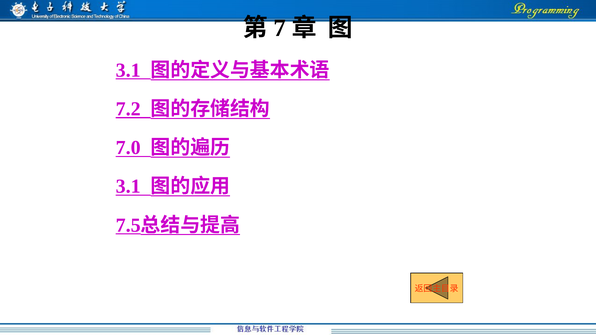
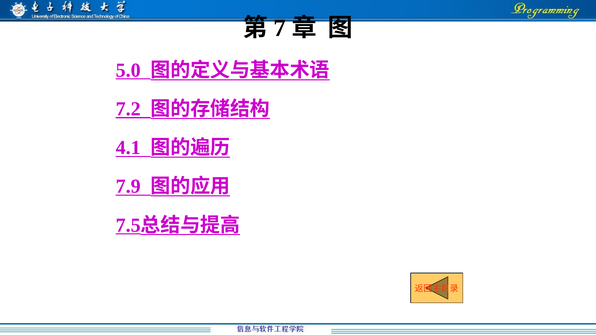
3.1: 3.1 -> 5.0 (128, 70)
7.0: 7.0 -> 4.1 (128, 148)
3.1: 3.1 -> 7.9 (128, 187)
